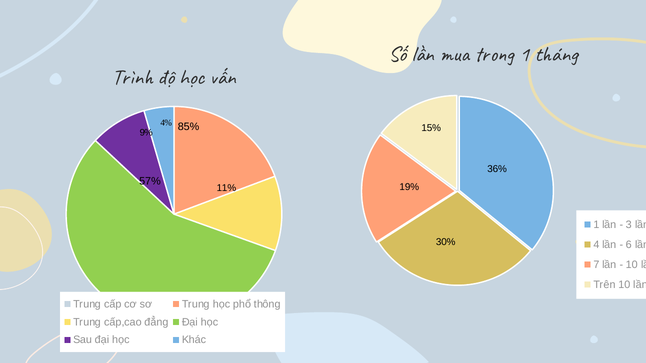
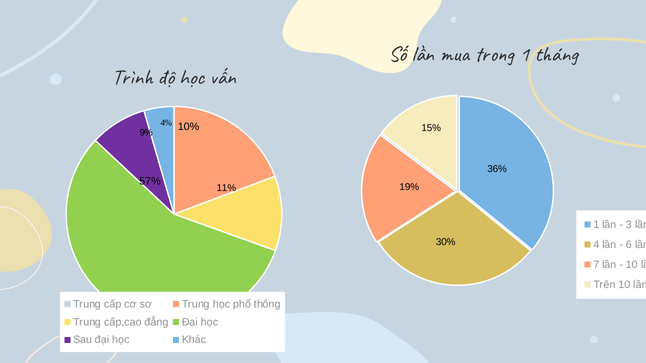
85%: 85% -> 10% (189, 127)
